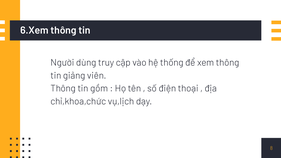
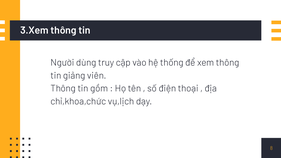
6.Xem: 6.Xem -> 3.Xem (34, 30)
